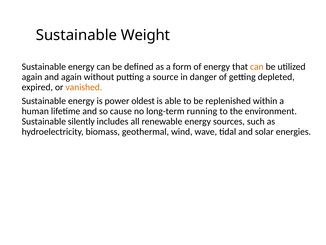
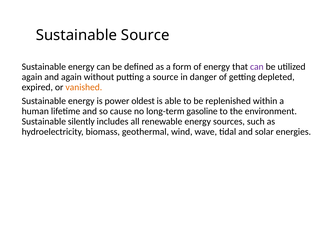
Sustainable Weight: Weight -> Source (145, 35)
can colour: orange -> purple (257, 66)
running: running -> gasoline (202, 111)
